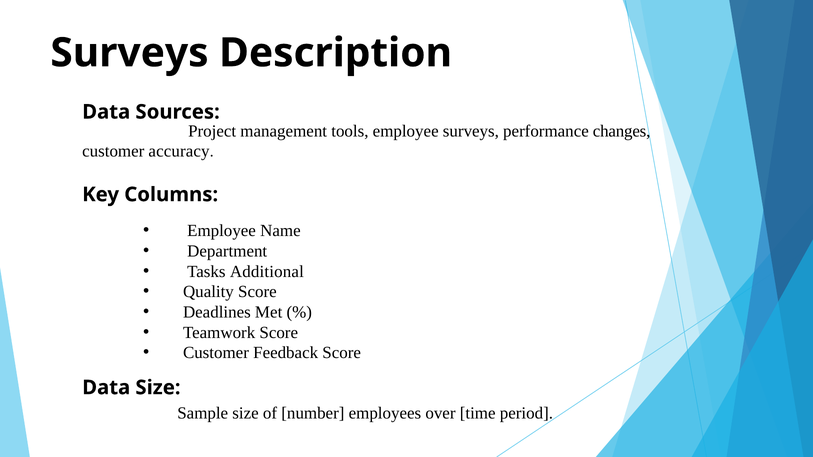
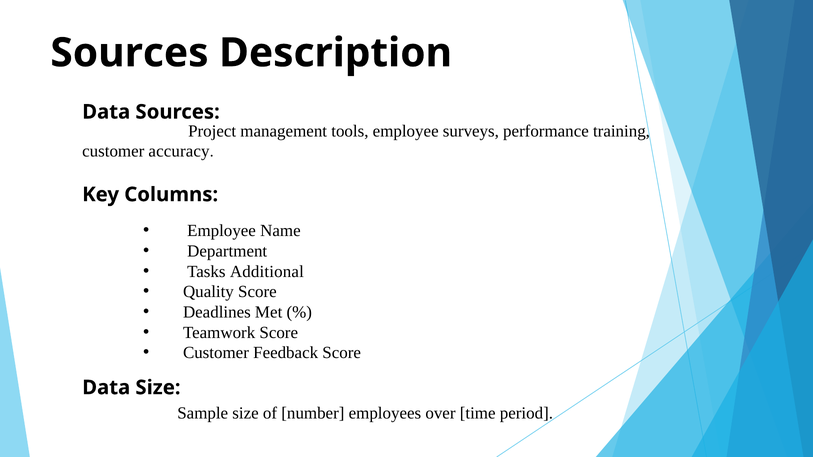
Surveys: Surveys -> Sources (129, 53)
changes: changes -> training (622, 131)
